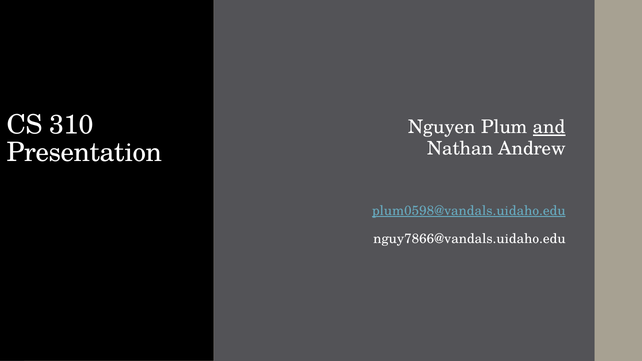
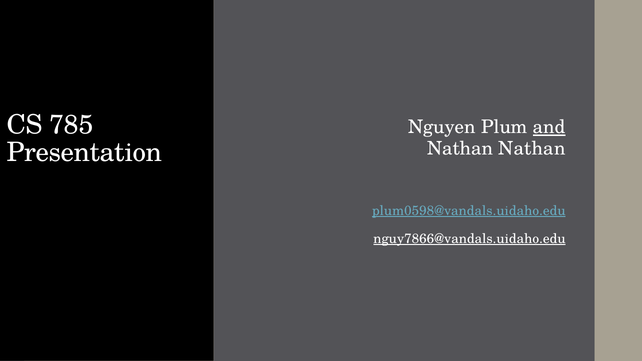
310: 310 -> 785 (71, 125)
Nathan Andrew: Andrew -> Nathan (532, 149)
nguy7866@vandals.uidaho.edu underline: none -> present (469, 239)
